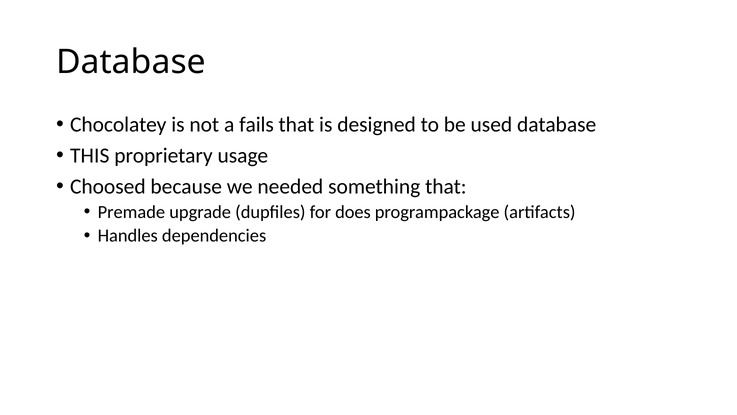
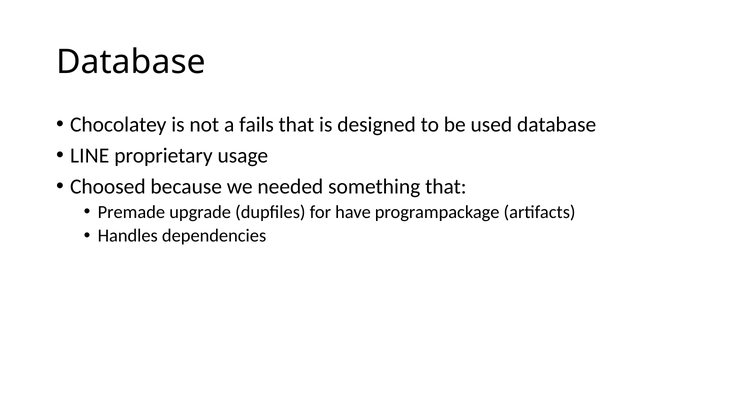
THIS: THIS -> LINE (90, 156)
does: does -> have (353, 212)
